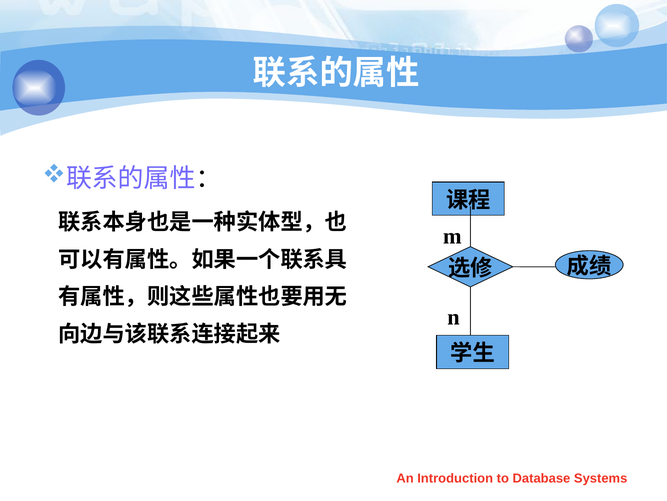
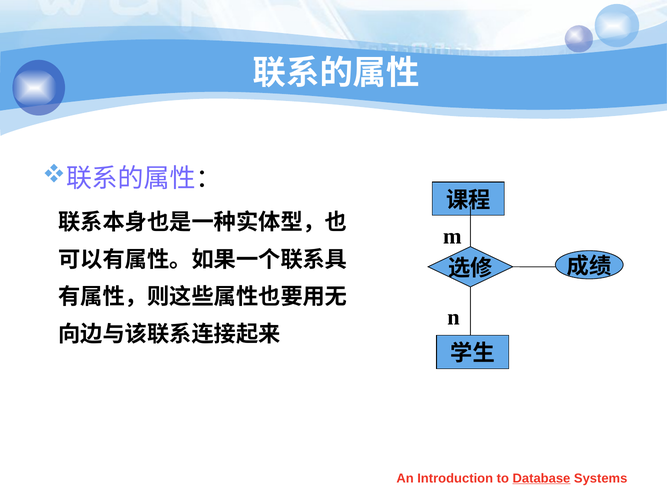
Database underline: none -> present (541, 478)
